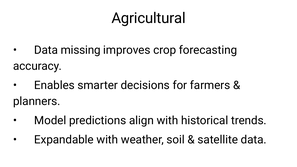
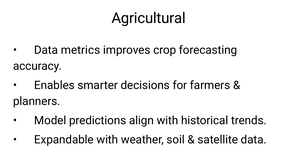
missing: missing -> metrics (81, 50)
